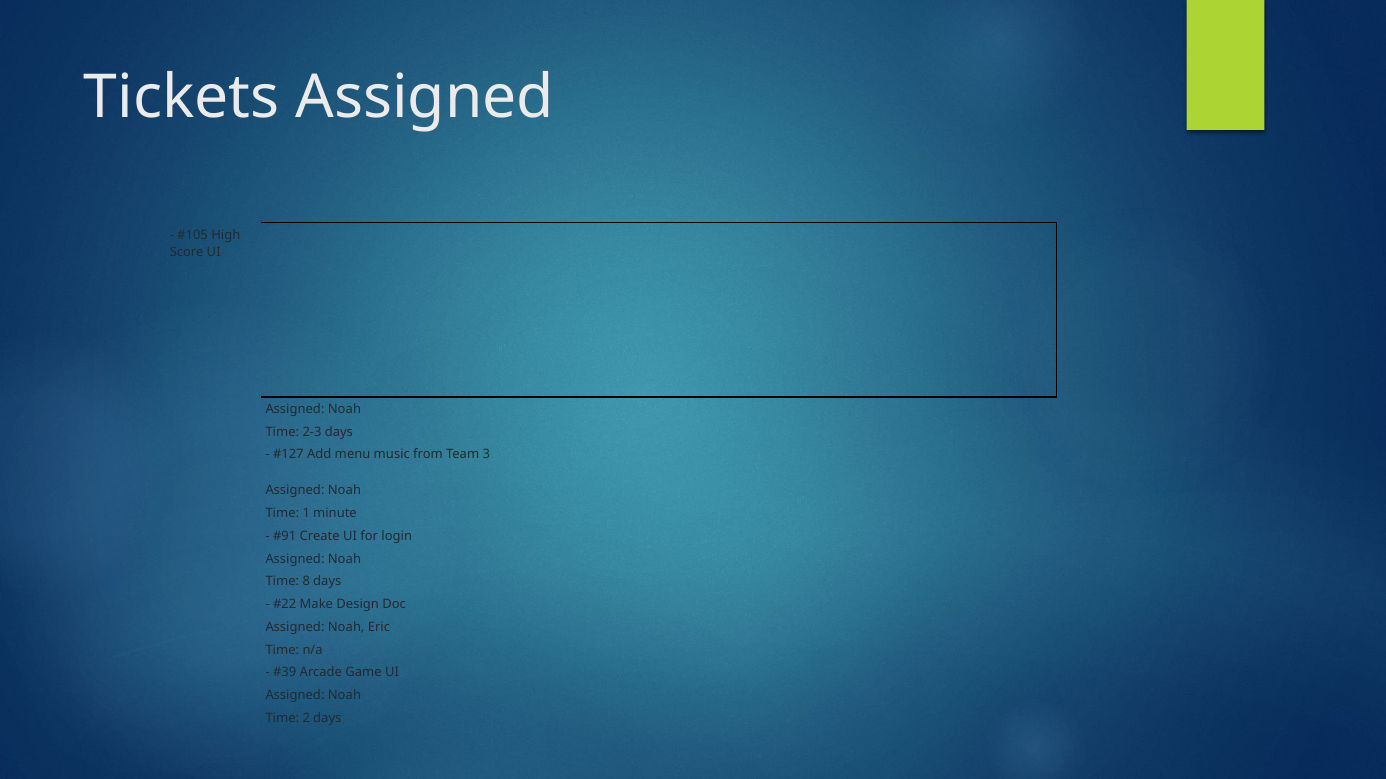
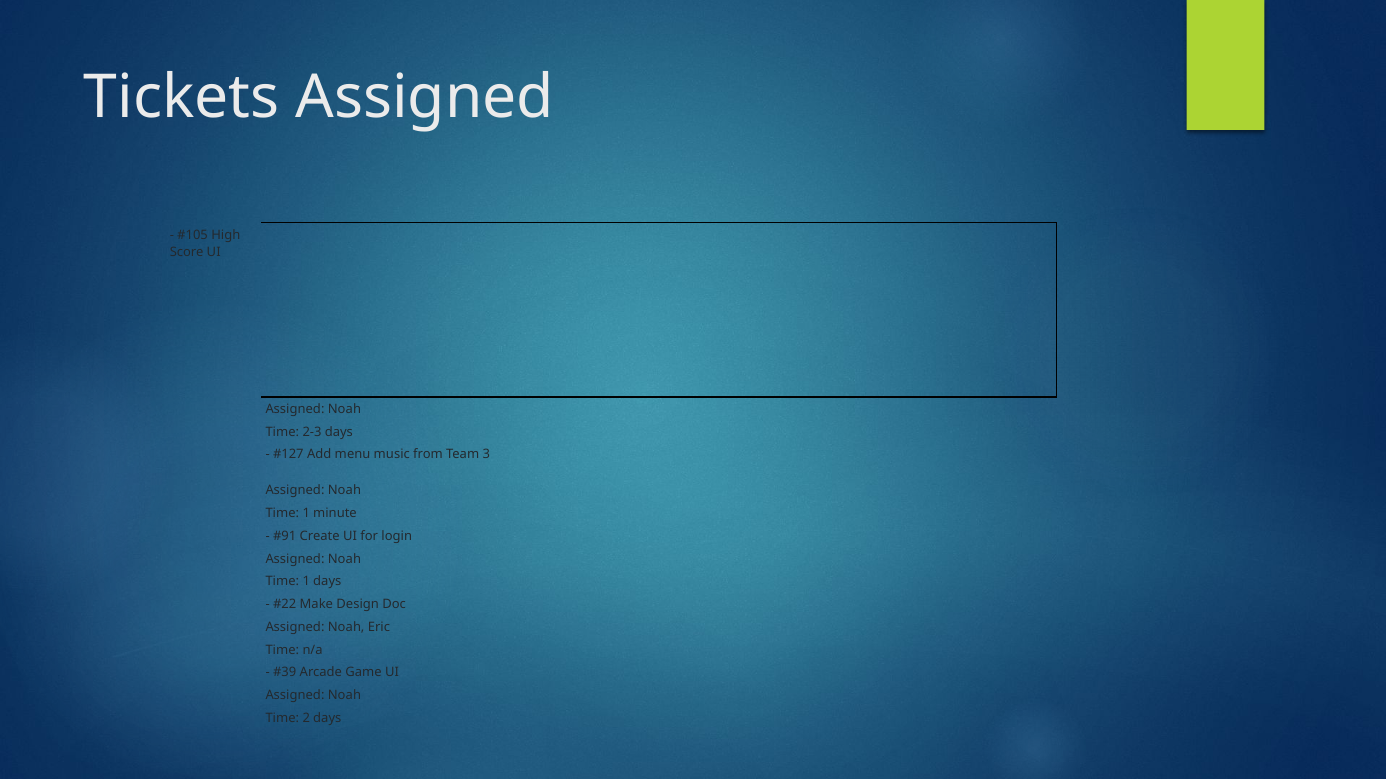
8: 8 -> 1 (306, 582)
